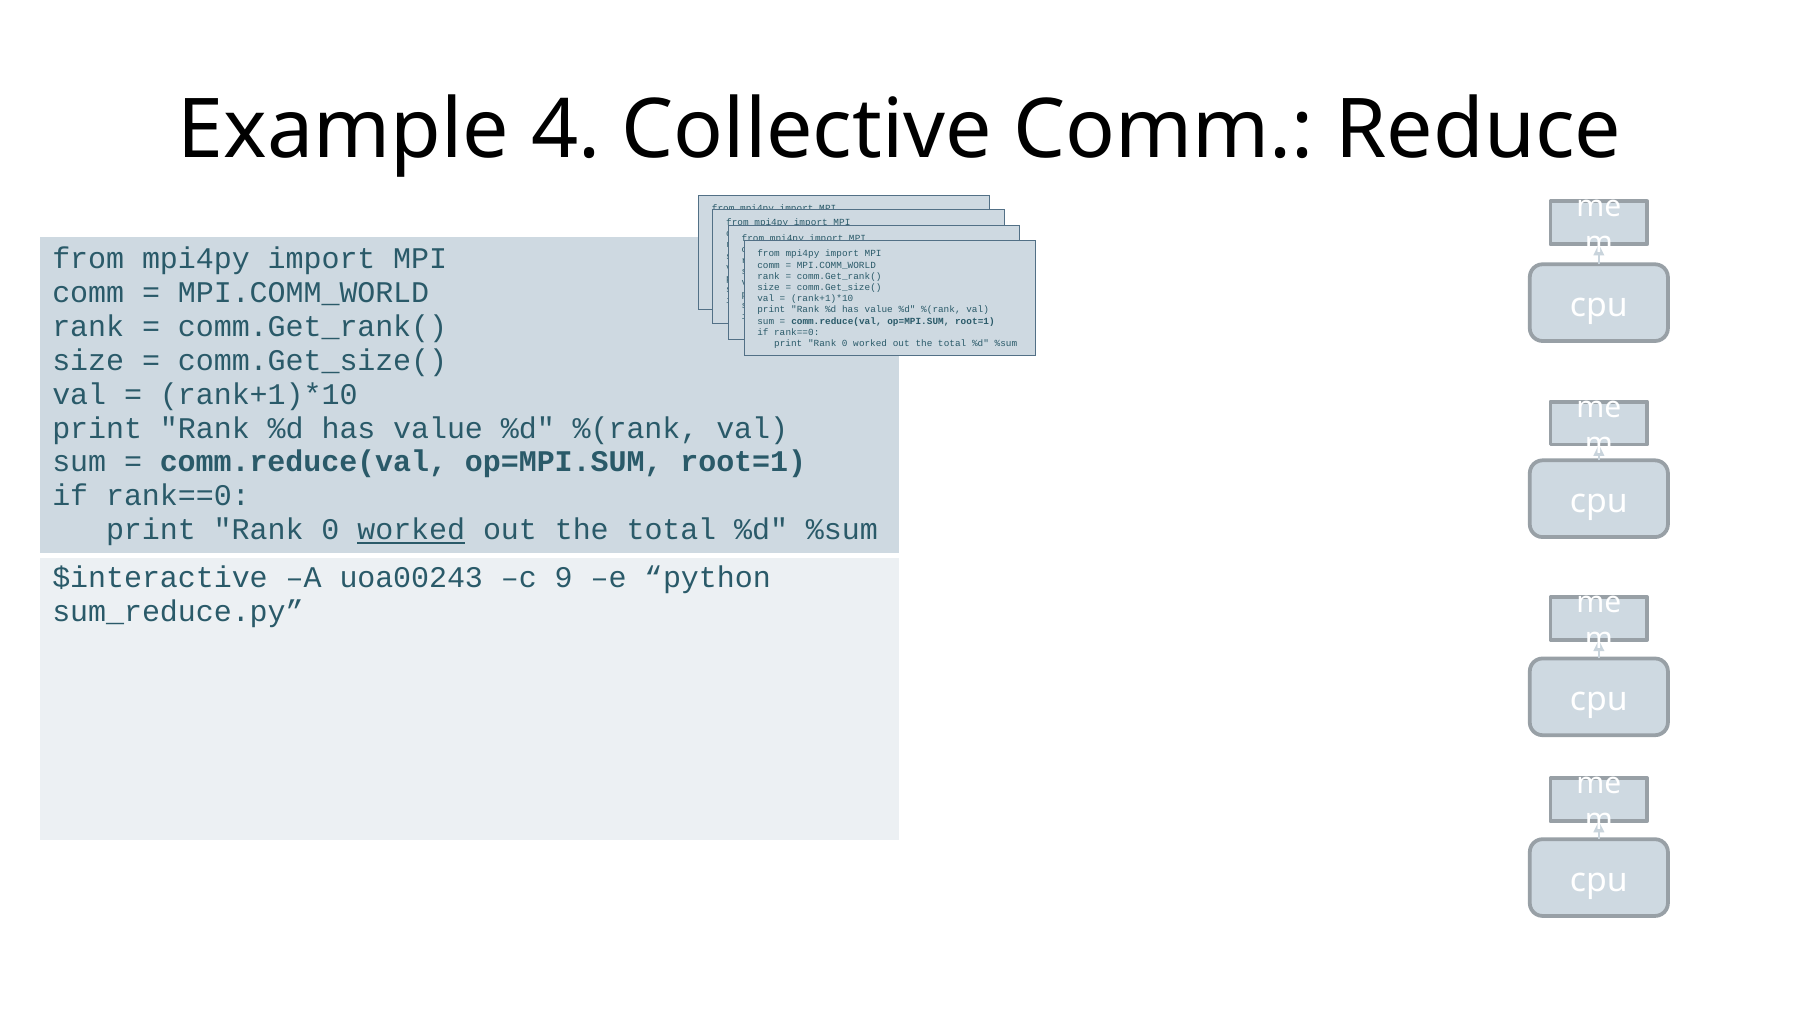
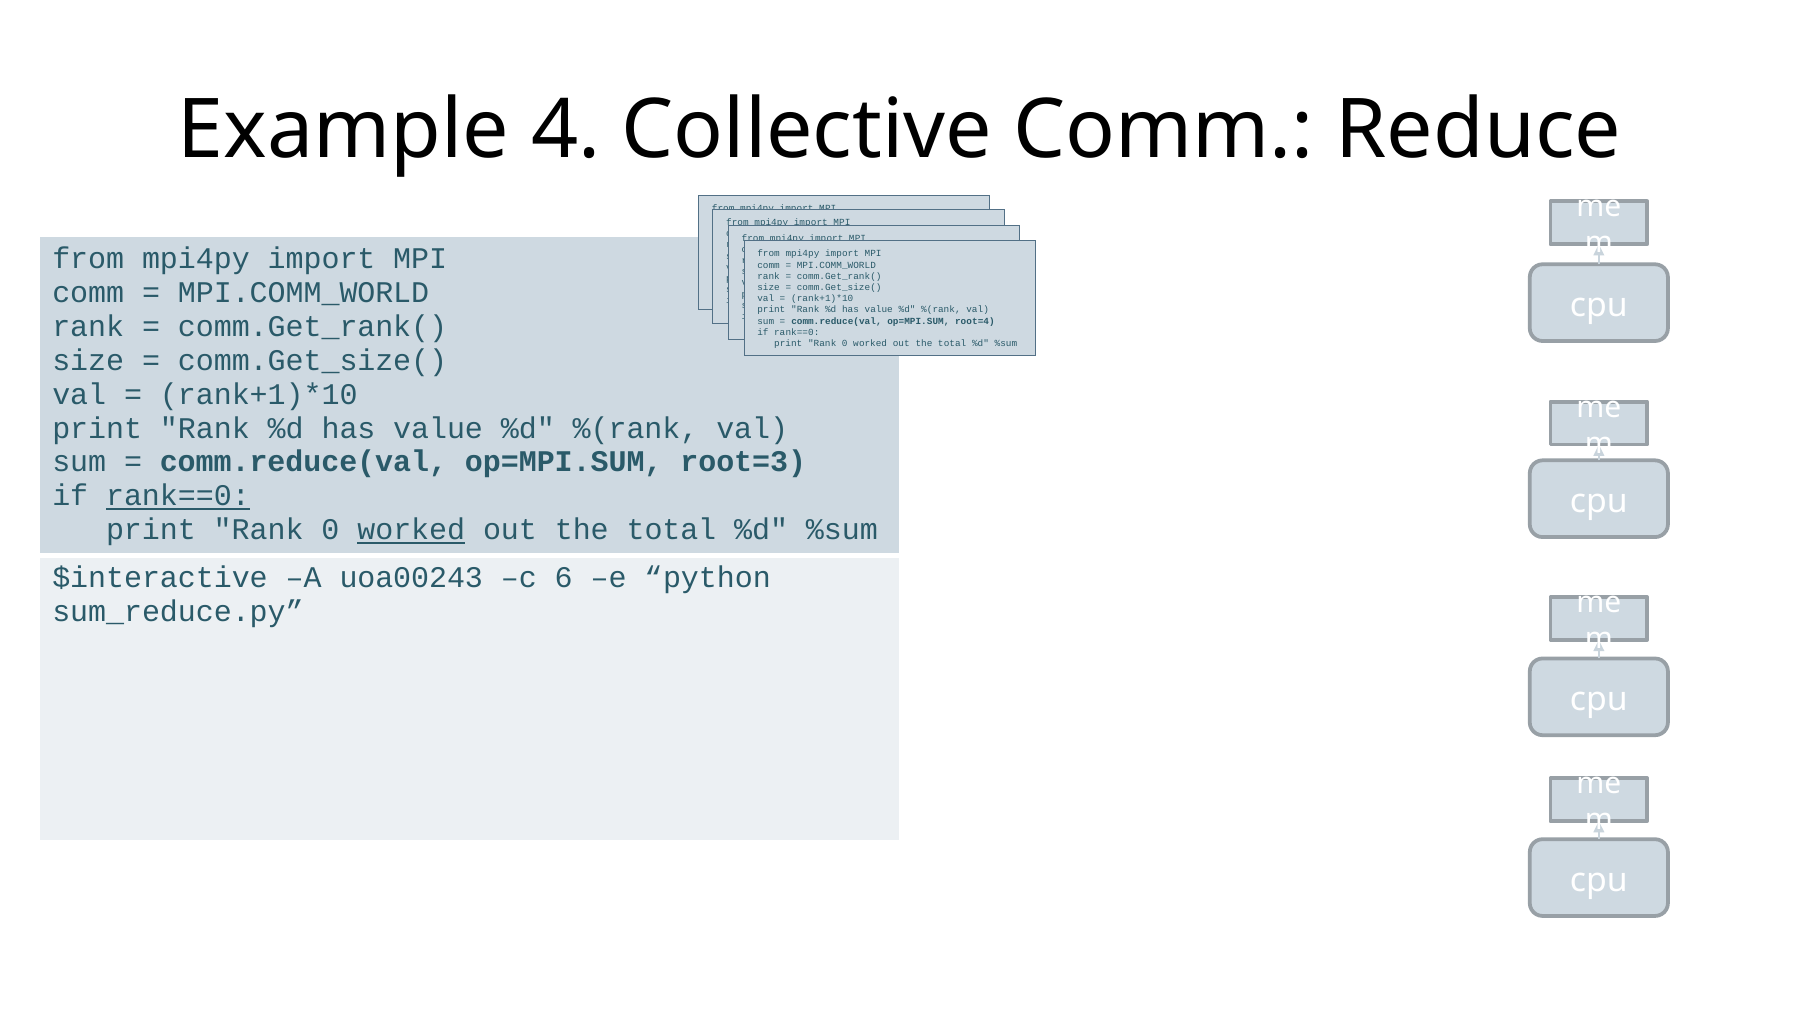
root=1: root=1 -> root=4 (975, 321)
root=1: root=1 -> root=3 (743, 462)
rank==0 underline: none -> present (178, 496)
9: 9 -> 6 (564, 578)
